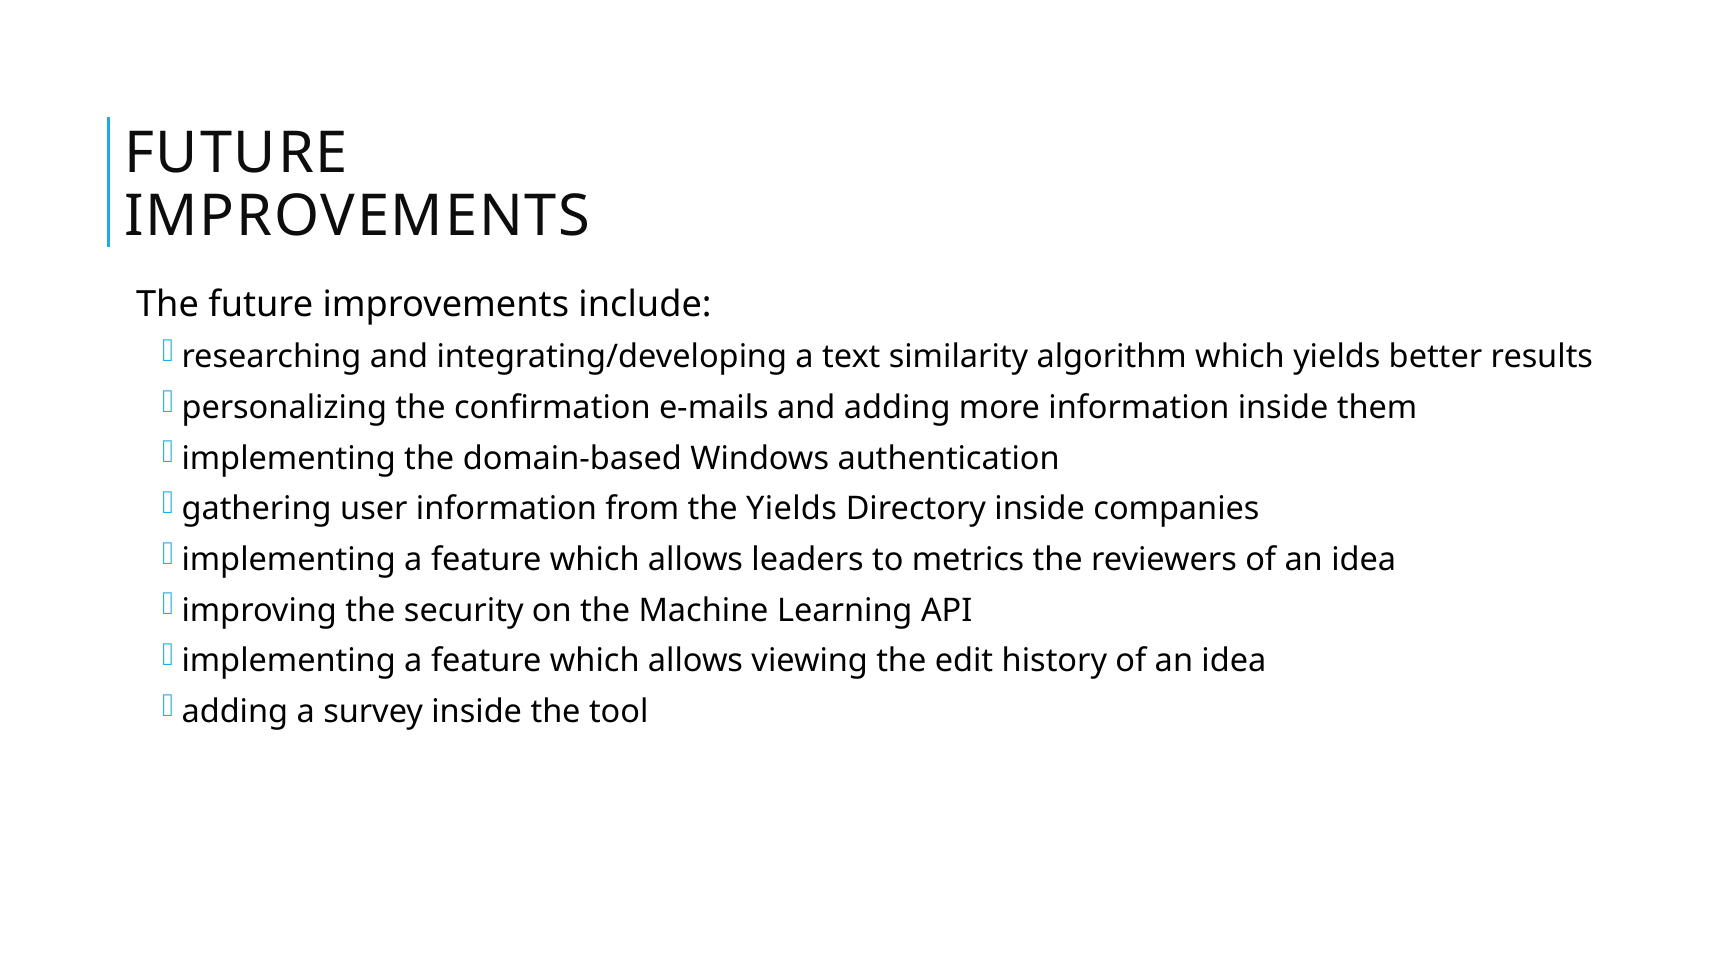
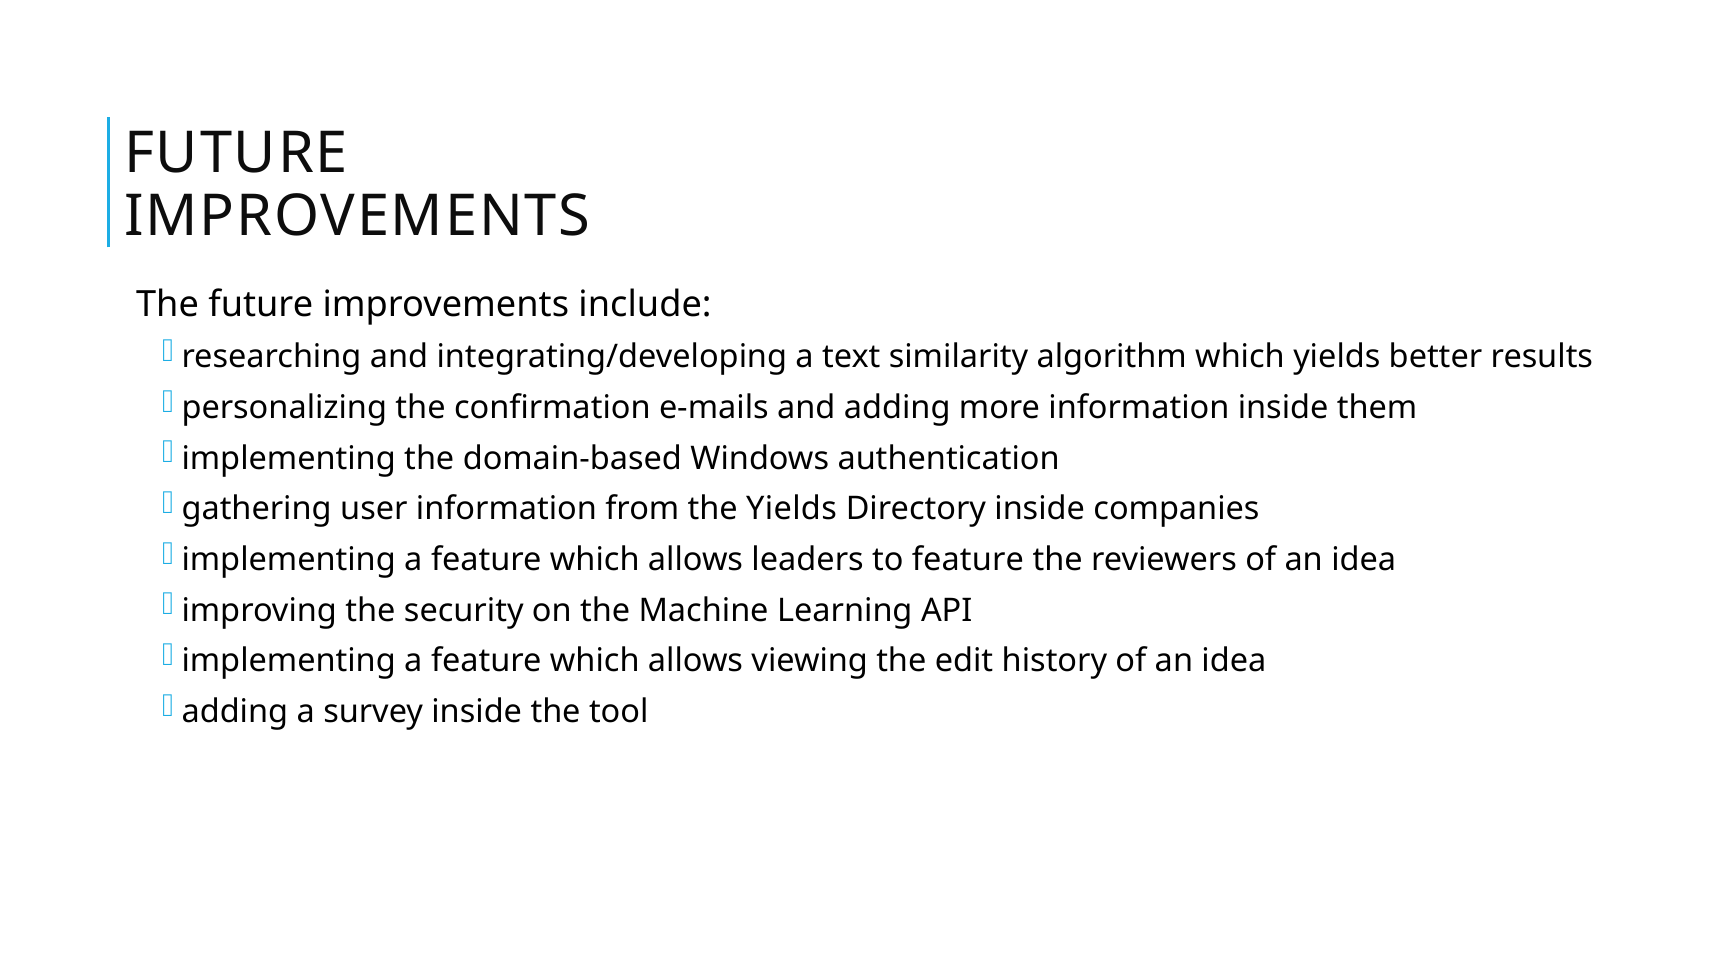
to metrics: metrics -> feature (968, 560)
